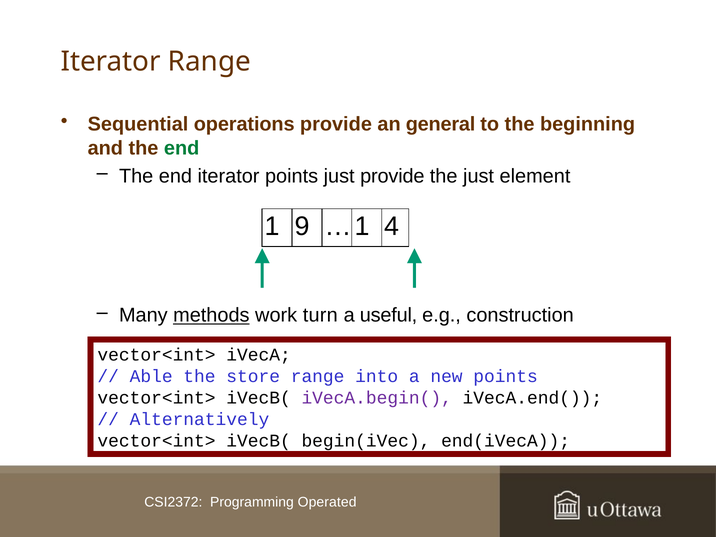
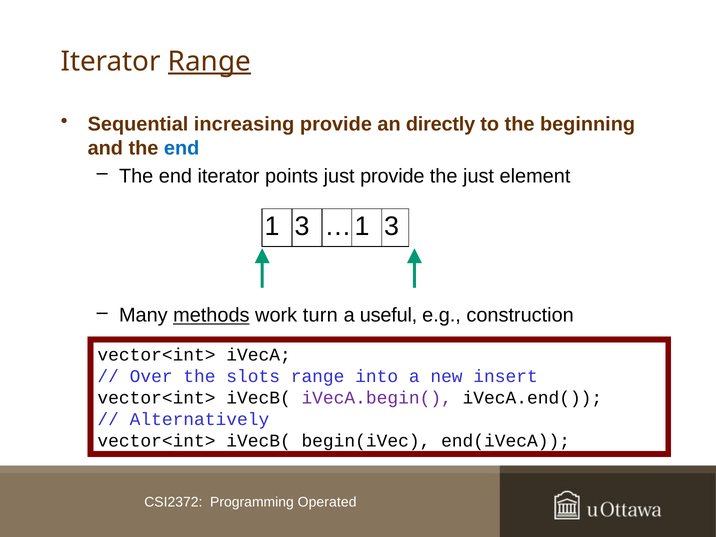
Range underline: none -> present (209, 62)
operations: operations -> increasing (244, 124)
general: general -> directly (441, 124)
end colour: green -> blue (182, 148)
1 9: 9 -> 3 (302, 227)
4: 4 -> 3 (392, 227)
Able: Able -> Over (151, 377)
store: store -> slots (253, 377)
new points: points -> insert (506, 377)
